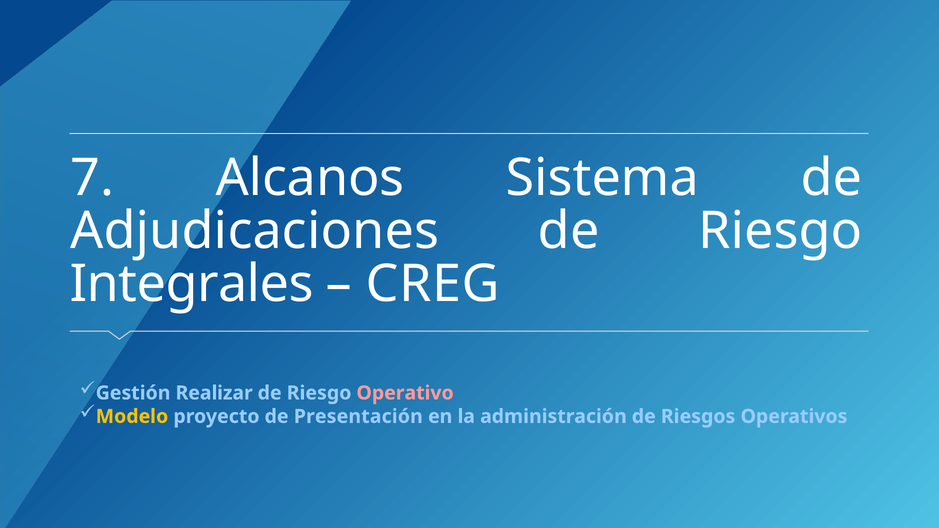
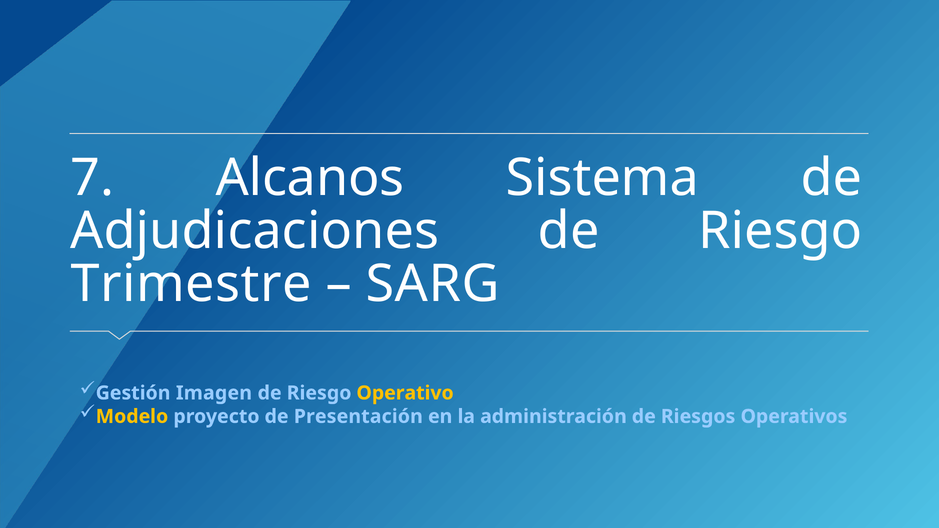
Integrales: Integrales -> Trimestre (191, 284)
CREG: CREG -> SARG (433, 284)
Realizar: Realizar -> Imagen (214, 393)
Operativo colour: pink -> yellow (405, 393)
